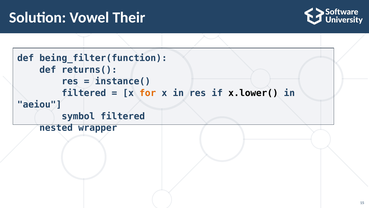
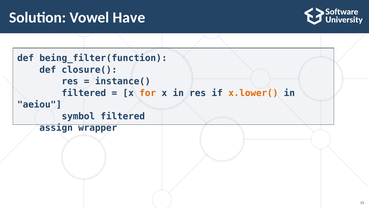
Their: Their -> Have (129, 17)
returns(: returns( -> closure( (89, 70)
x.lower( colour: black -> orange (253, 93)
nested: nested -> assign (56, 128)
